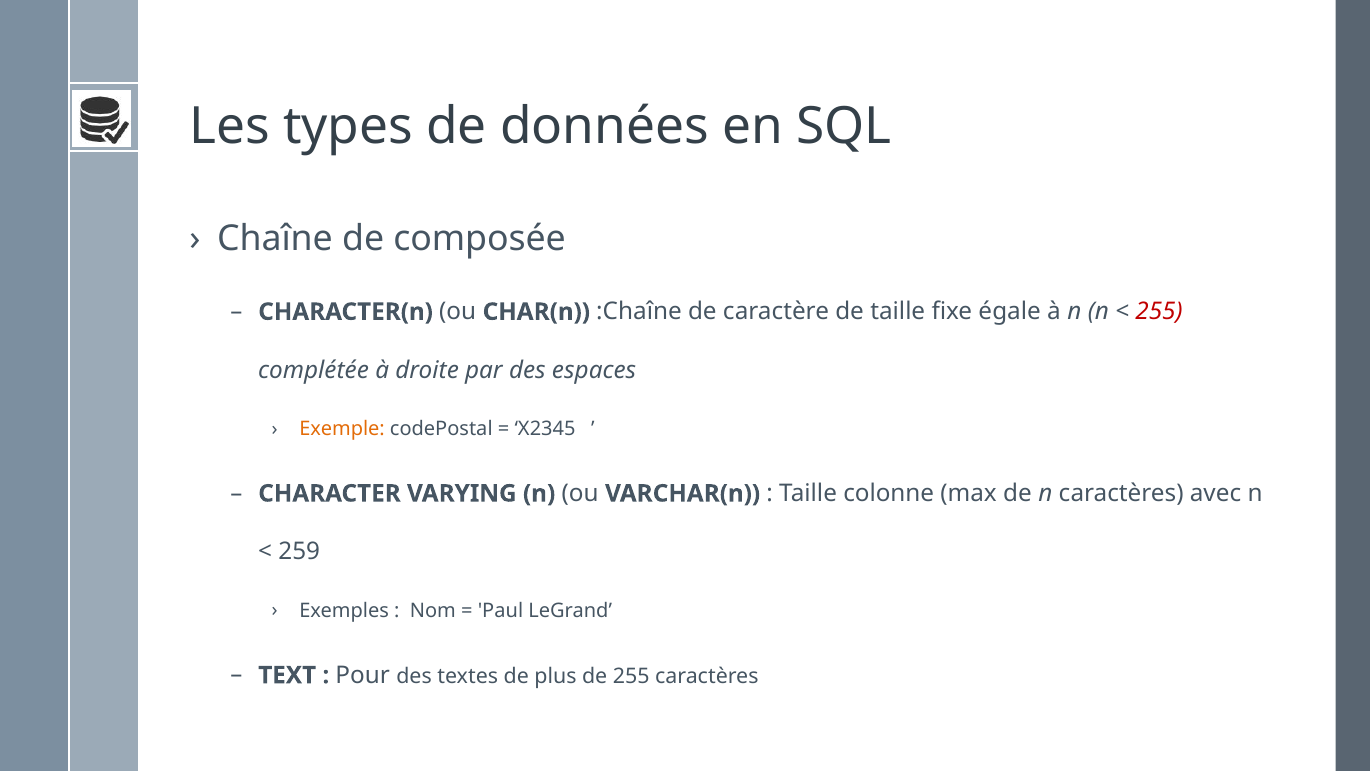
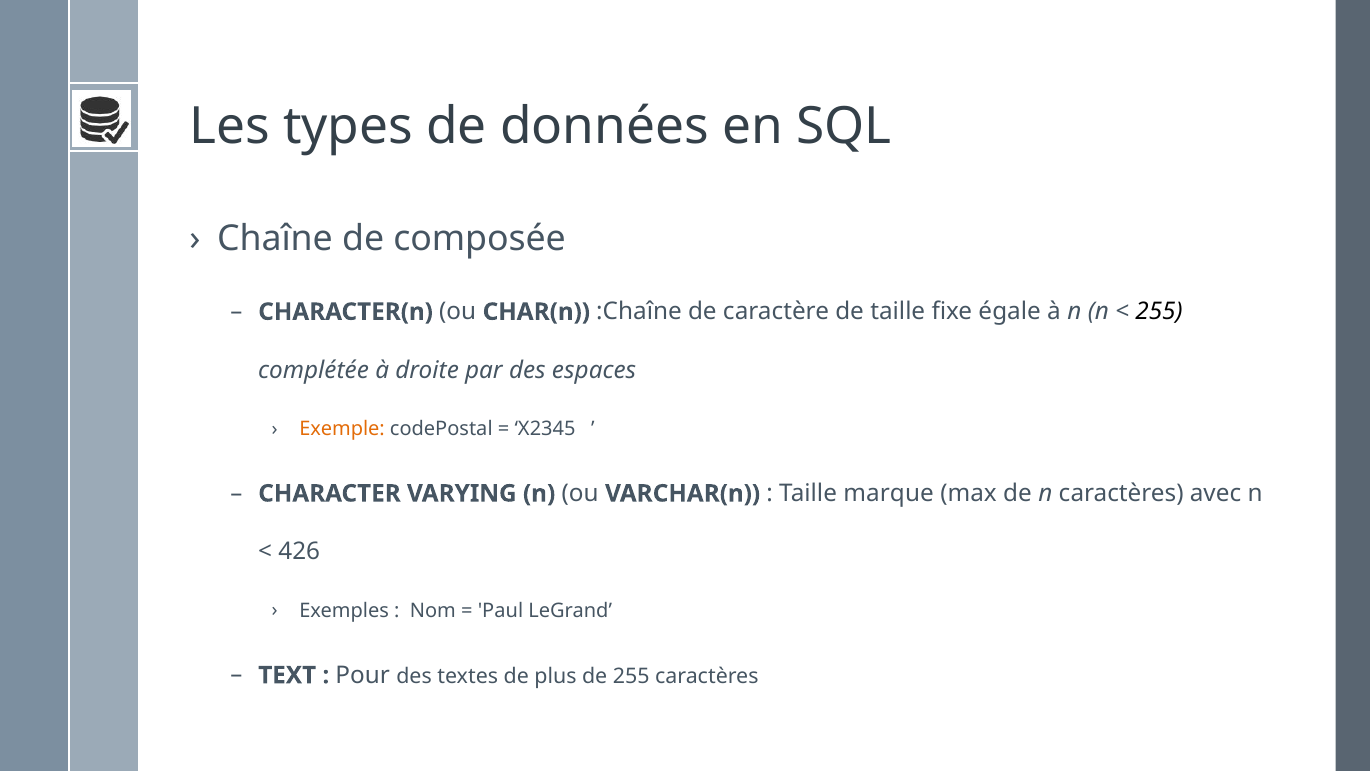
255 colour: red -> black (1159, 312)
colonne: colonne -> marque (889, 493)
259: 259 -> 426 (299, 552)
